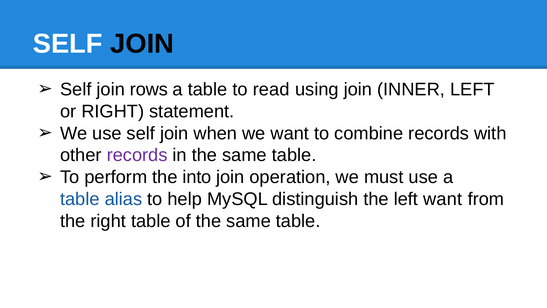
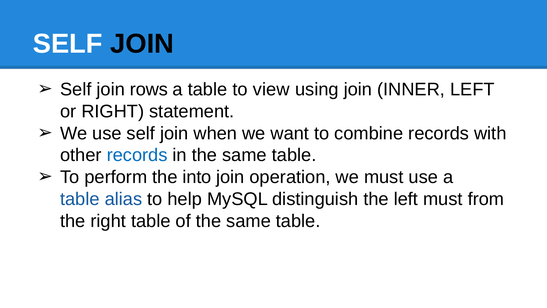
read: read -> view (271, 89)
records colour: purple -> blue (137, 155)
left want: want -> must (443, 199)
